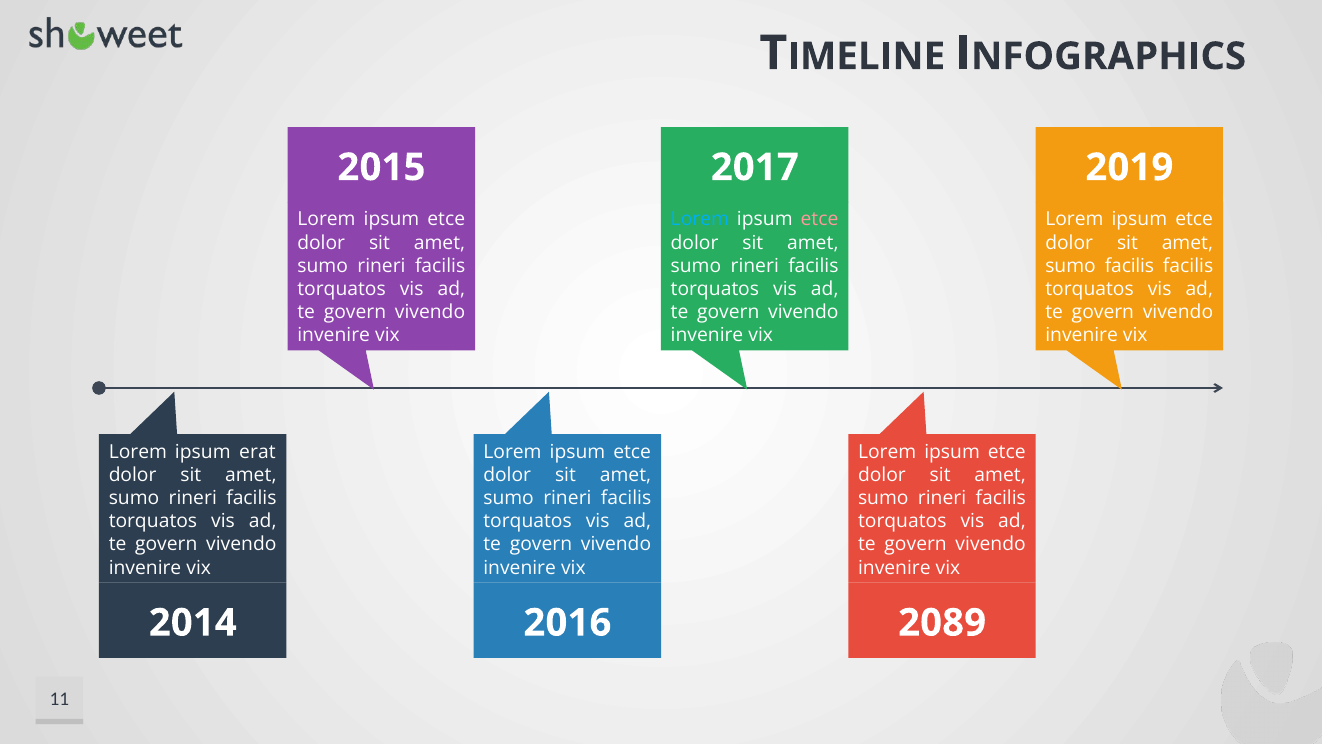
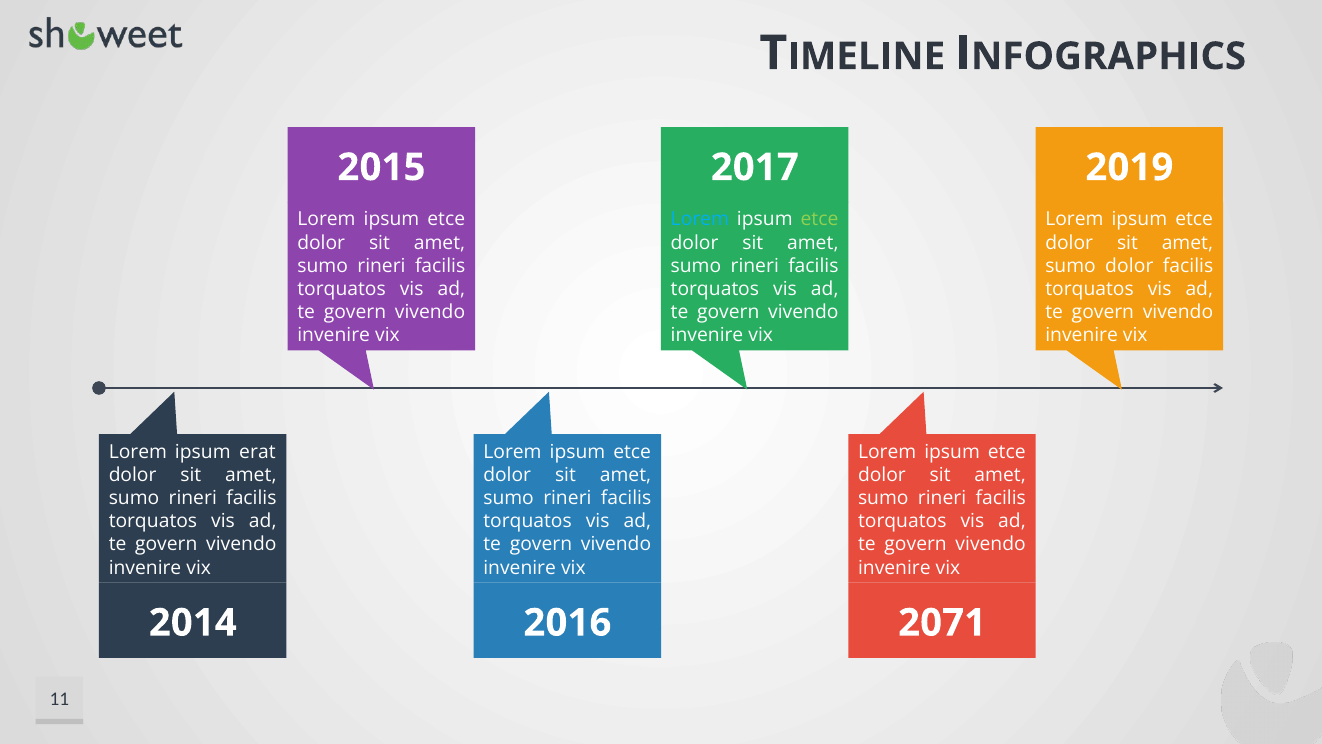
etce colour: pink -> light green (820, 219)
sumo facilis: facilis -> dolor (1129, 266)
2089: 2089 -> 2071 (942, 623)
